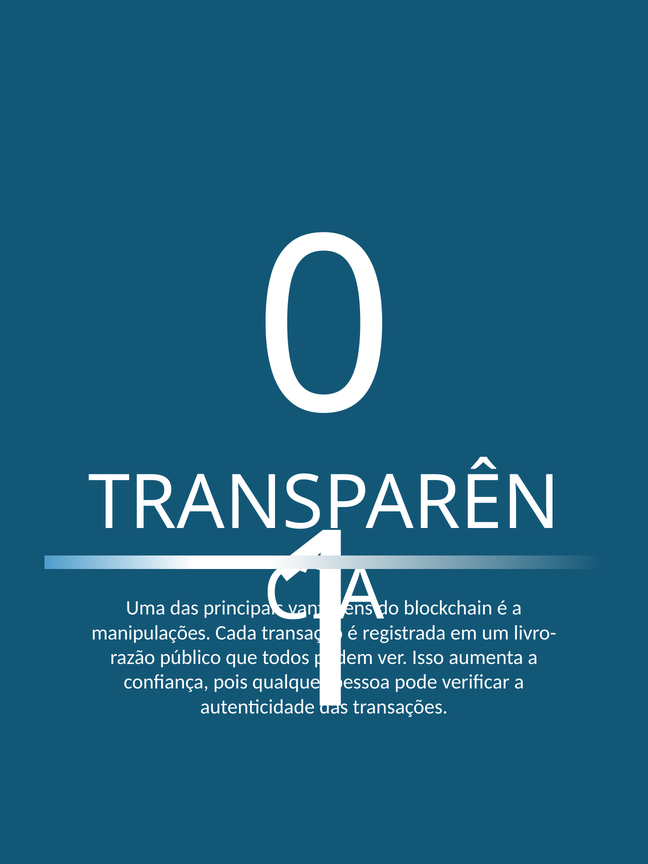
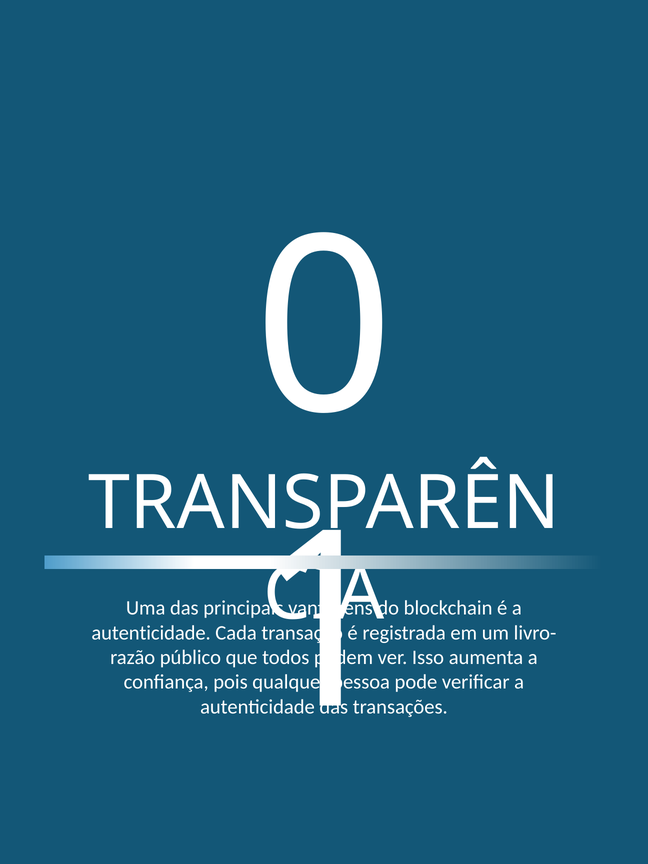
manipulações: manipulações -> autenticidade (151, 633)
